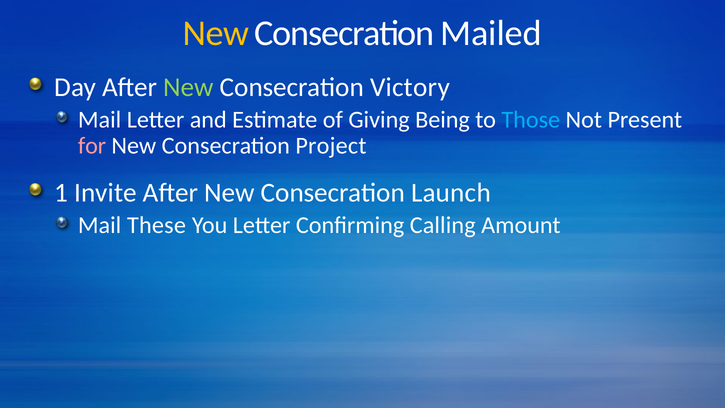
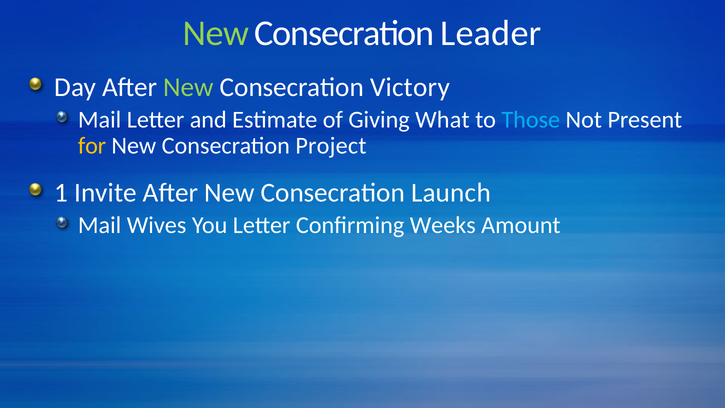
New colour: yellow -> light green (216, 33)
Mailed: Mailed -> Leader (491, 33)
Being: Being -> What (442, 120)
for colour: pink -> yellow (92, 146)
These: These -> Wives (157, 225)
Calling: Calling -> Weeks (443, 225)
